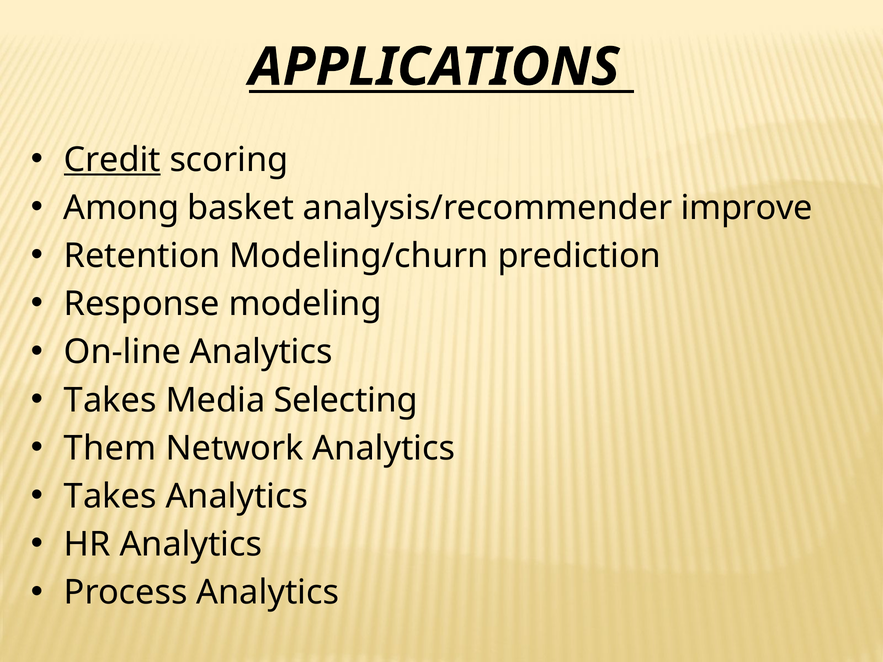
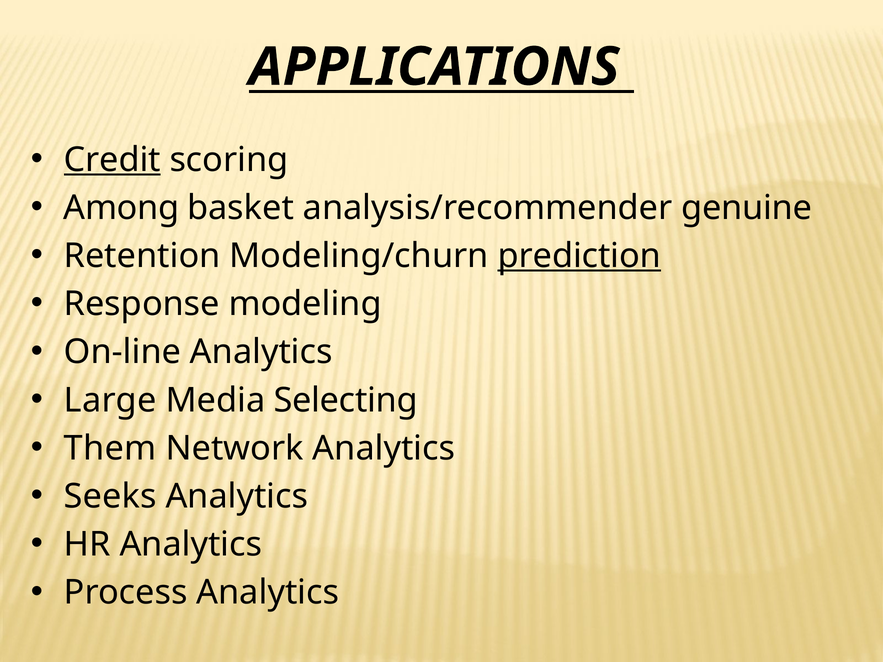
improve: improve -> genuine (747, 208)
prediction underline: none -> present (579, 256)
Takes: Takes -> Large (110, 400)
Takes: Takes -> Seeks (110, 497)
